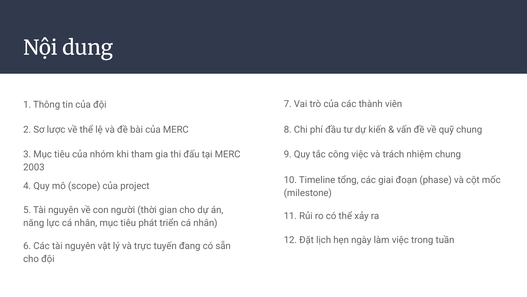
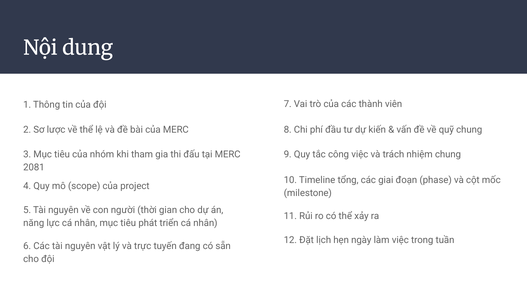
2003: 2003 -> 2081 (34, 167)
